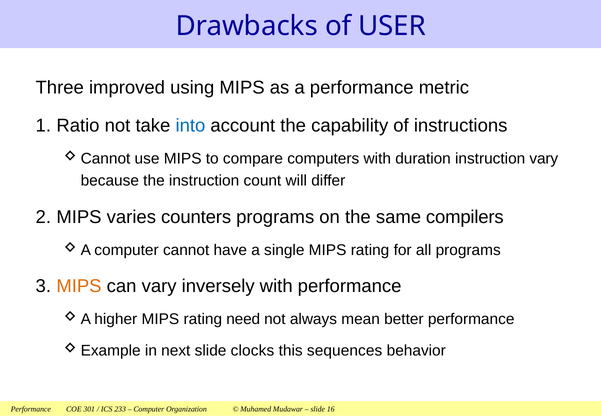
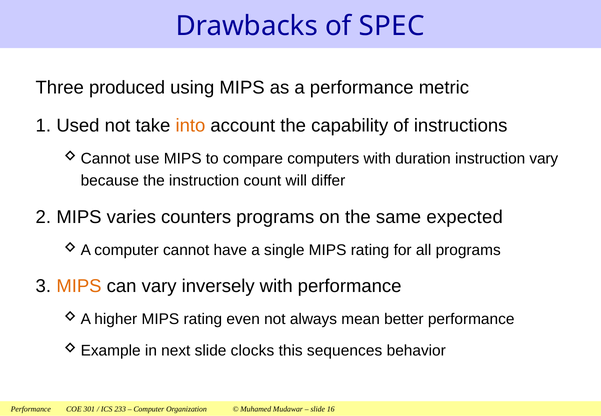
USER: USER -> SPEC (392, 26)
improved: improved -> produced (127, 88)
Ratio: Ratio -> Used (78, 126)
into colour: blue -> orange (190, 126)
compilers: compilers -> expected (465, 217)
need: need -> even (243, 319)
